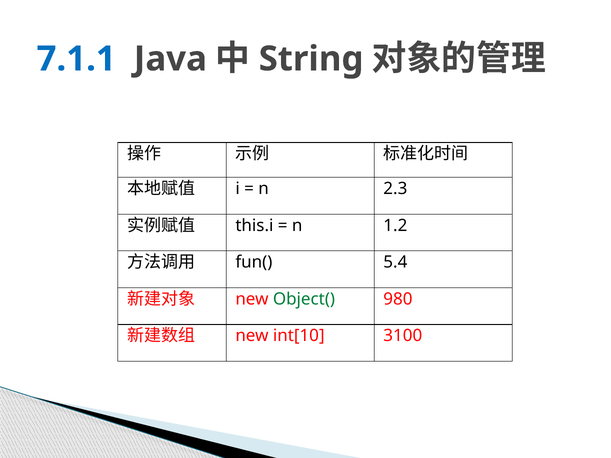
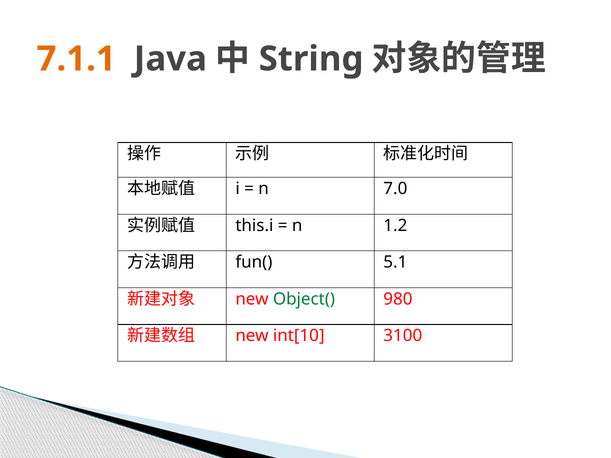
7.1.1 colour: blue -> orange (76, 59)
2.3: 2.3 -> 7.0 (395, 189)
5.4: 5.4 -> 5.1 (395, 262)
